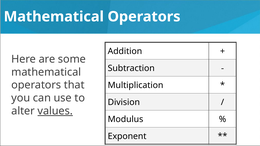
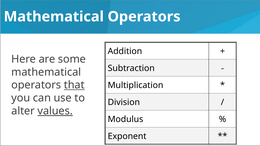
that underline: none -> present (74, 85)
